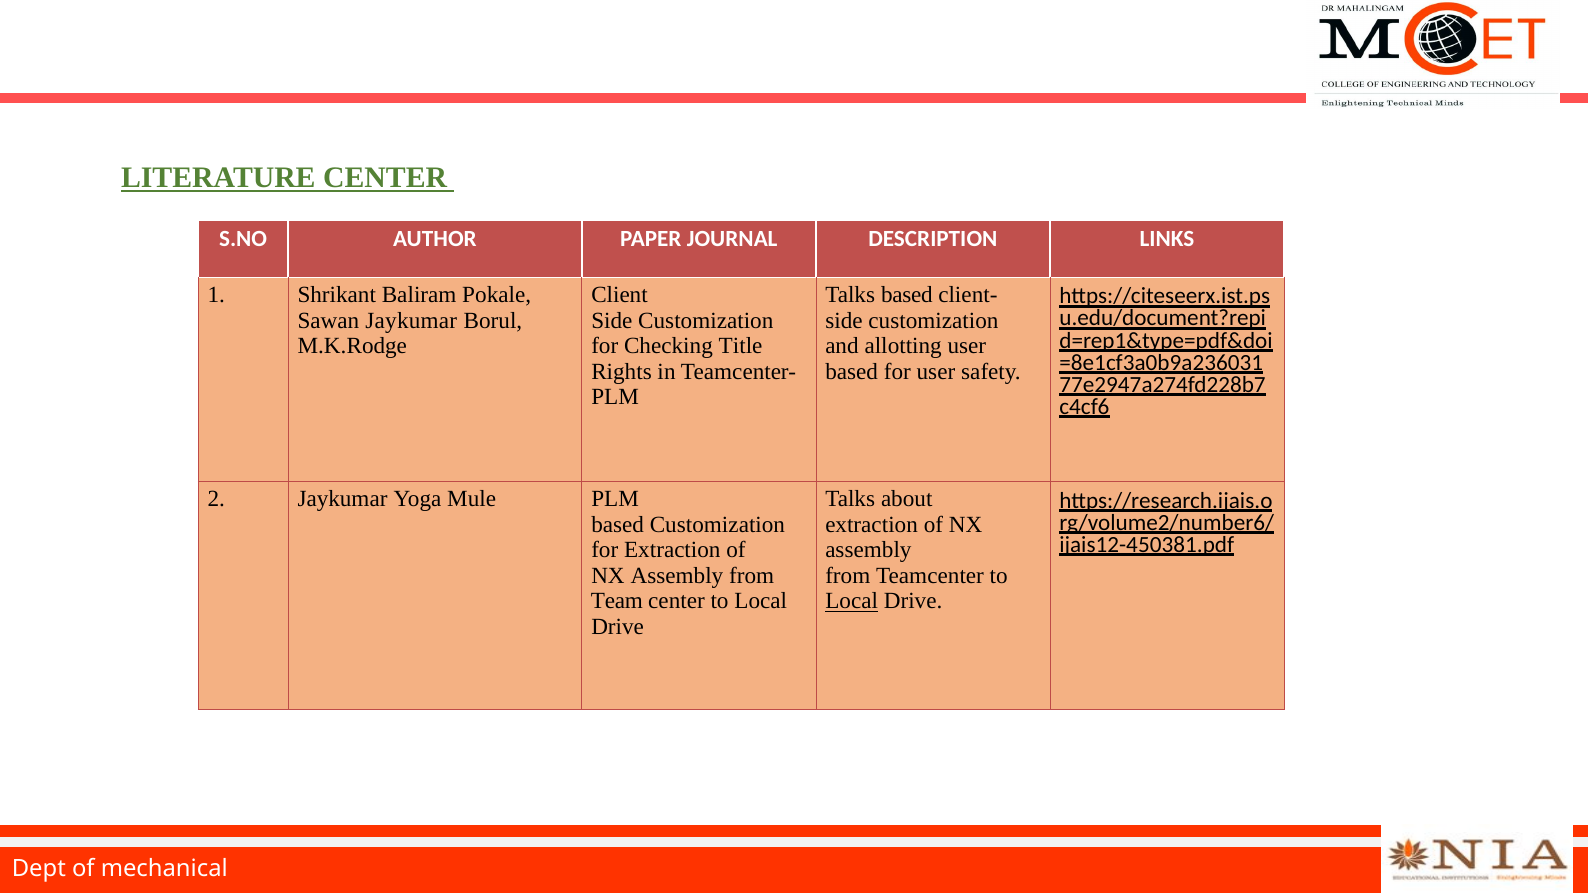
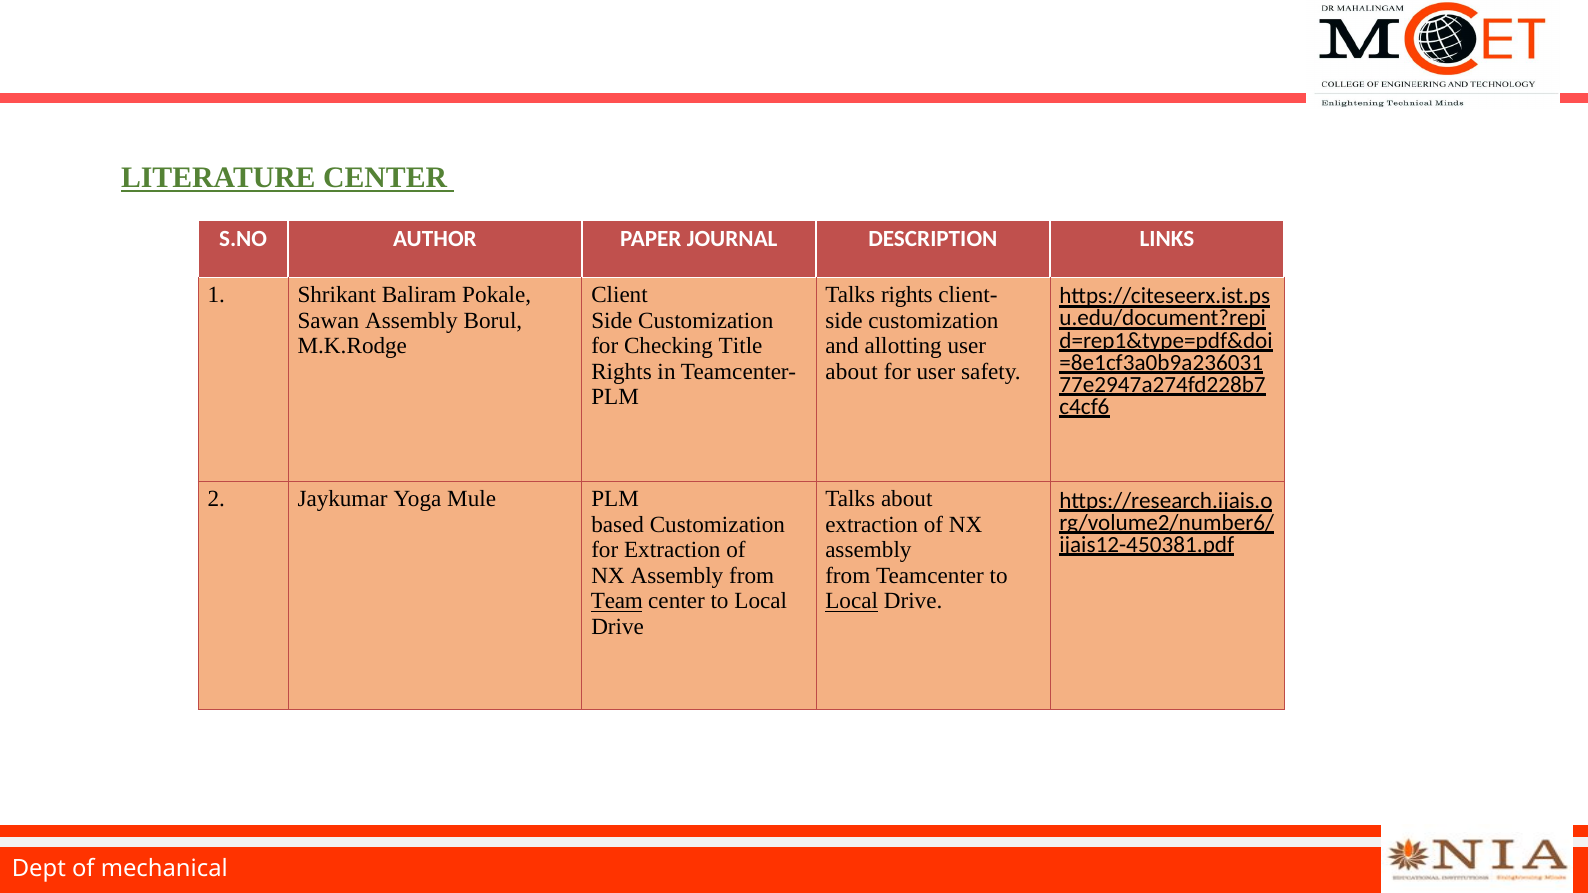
Talks based: based -> rights (907, 295)
Sawan Jaykumar: Jaykumar -> Assembly (411, 321)
based: based -> about (852, 372)
Team underline: none -> present (617, 601)
